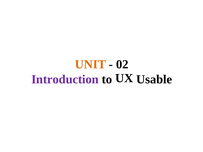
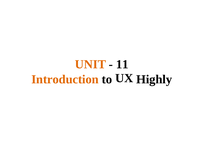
02: 02 -> 11 (122, 64)
Introduction colour: purple -> orange (65, 79)
Usable: Usable -> Highly (154, 79)
